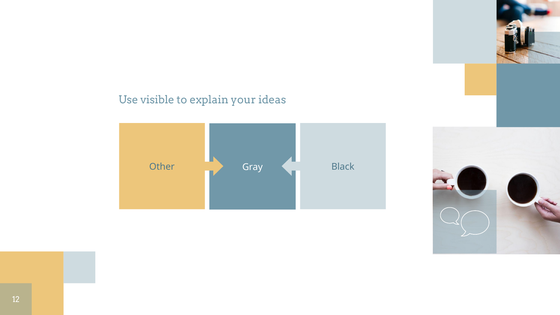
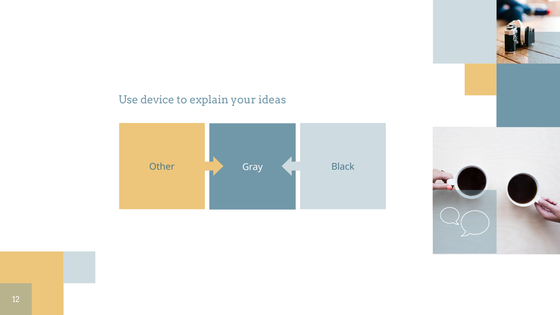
visible: visible -> device (157, 100)
